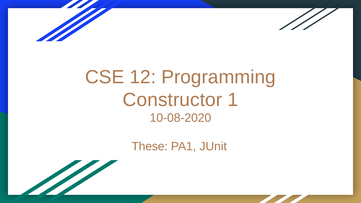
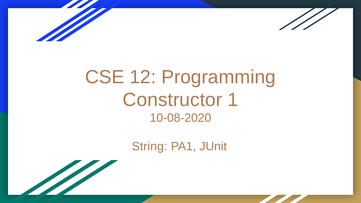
These: These -> String (149, 146)
